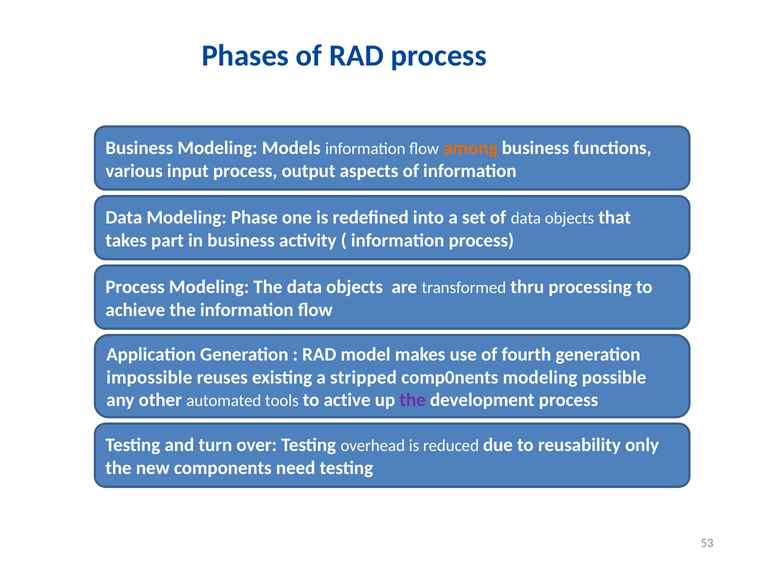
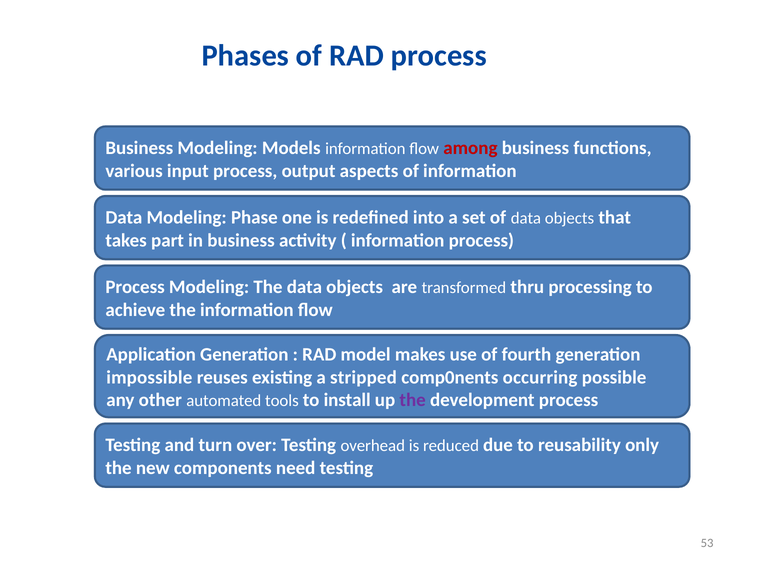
among colour: orange -> red (470, 148)
comp0nents modeling: modeling -> occurring (540, 378)
active: active -> install (347, 400)
